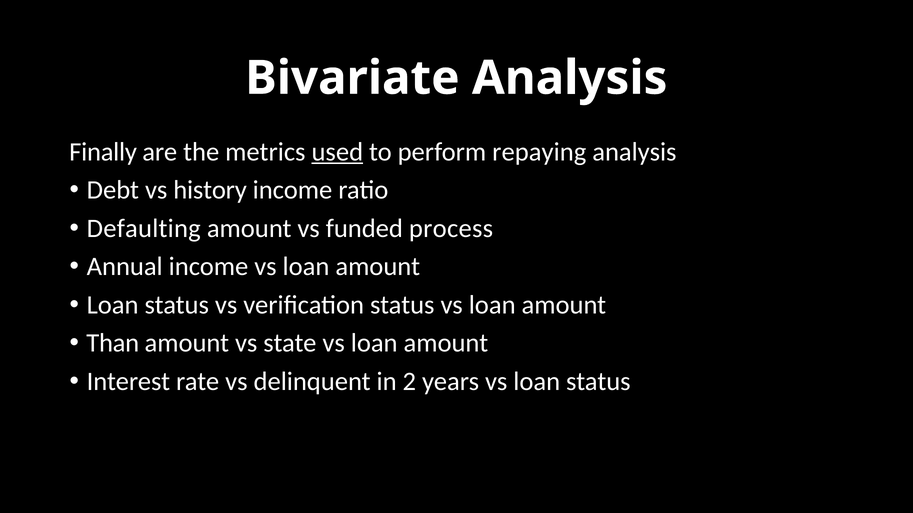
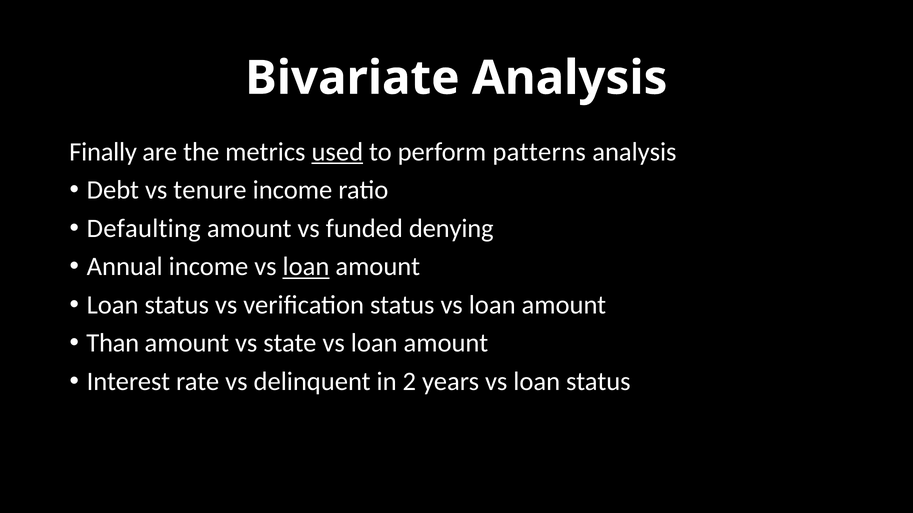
repaying: repaying -> patterns (539, 152)
history: history -> tenure (210, 190)
process: process -> denying (451, 229)
loan underline: none -> present (306, 267)
